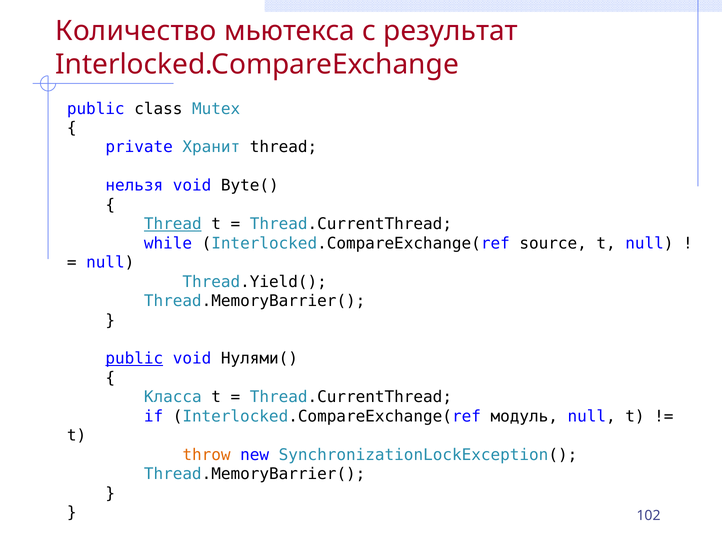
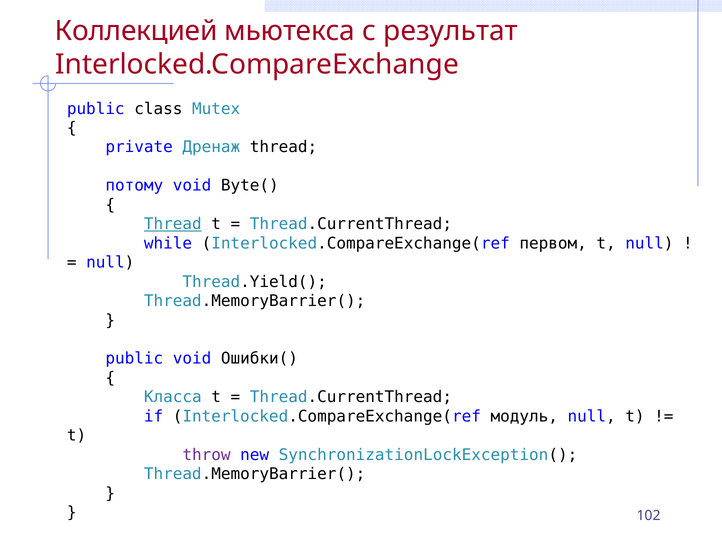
Количество: Количество -> Коллекцией (136, 31)
Хранит: Хранит -> Дренаж (211, 147)
нельзя: нельзя -> потому (134, 186)
source: source -> первом (553, 244)
public underline: present -> none (134, 359)
Нулями(: Нулями( -> Ошибки( (259, 359)
throw colour: orange -> purple (206, 455)
